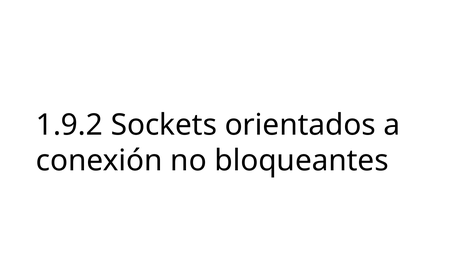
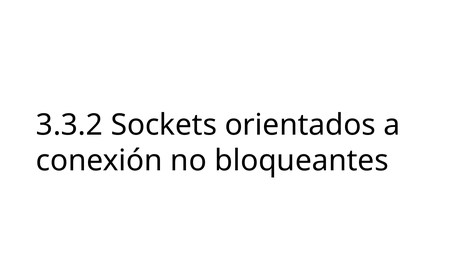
1.9.2: 1.9.2 -> 3.3.2 (69, 125)
